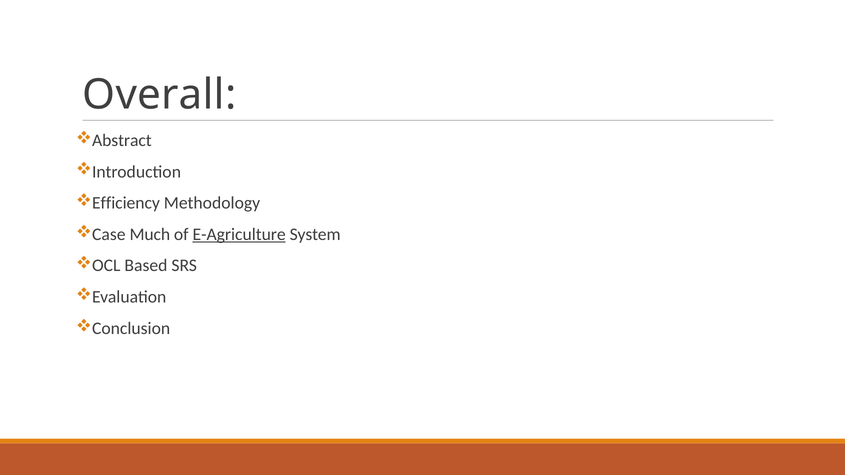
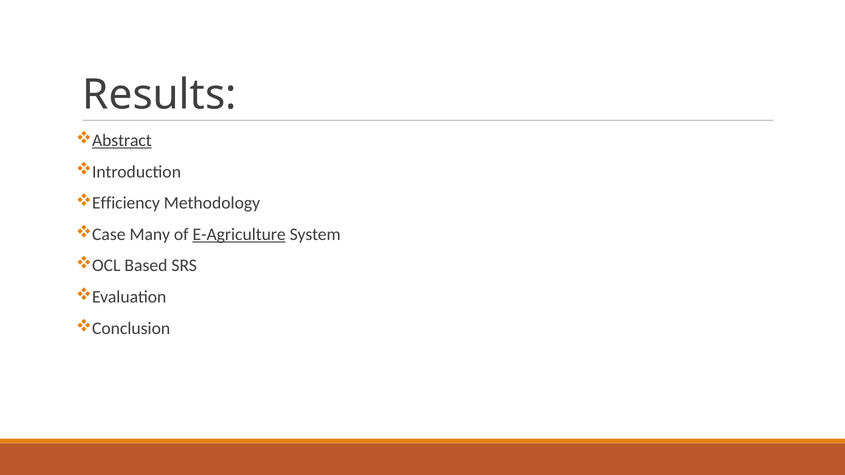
Overall: Overall -> Results (159, 95)
Abstract underline: none -> present (122, 140)
Much: Much -> Many (150, 235)
